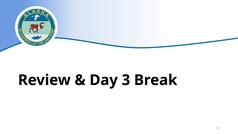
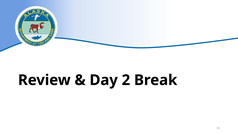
3: 3 -> 2 (126, 80)
